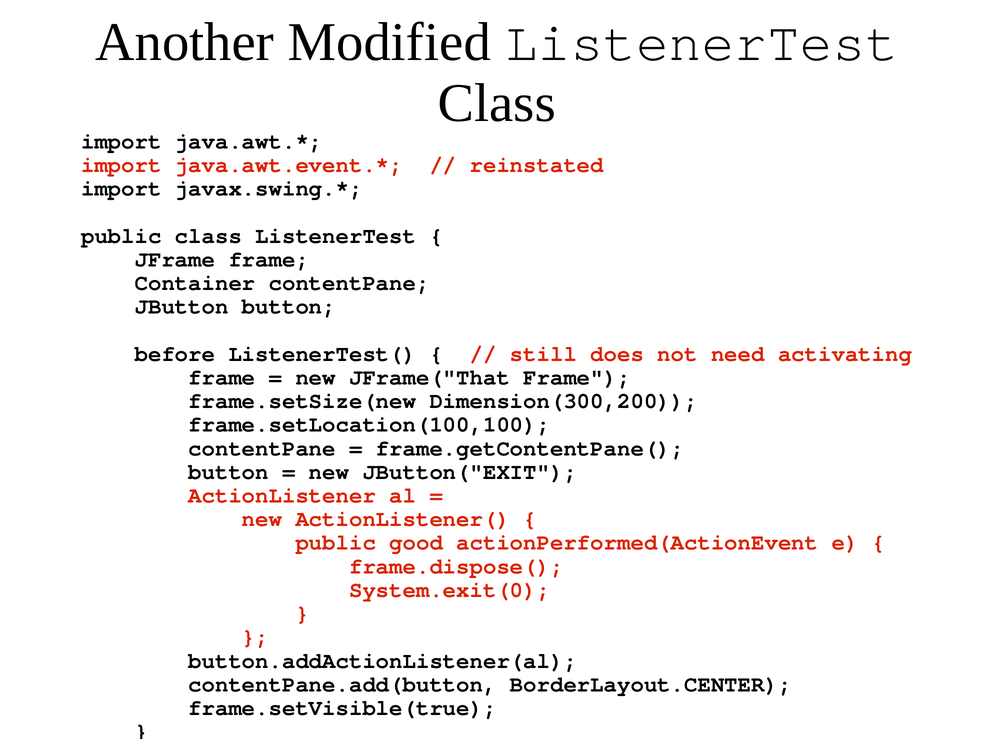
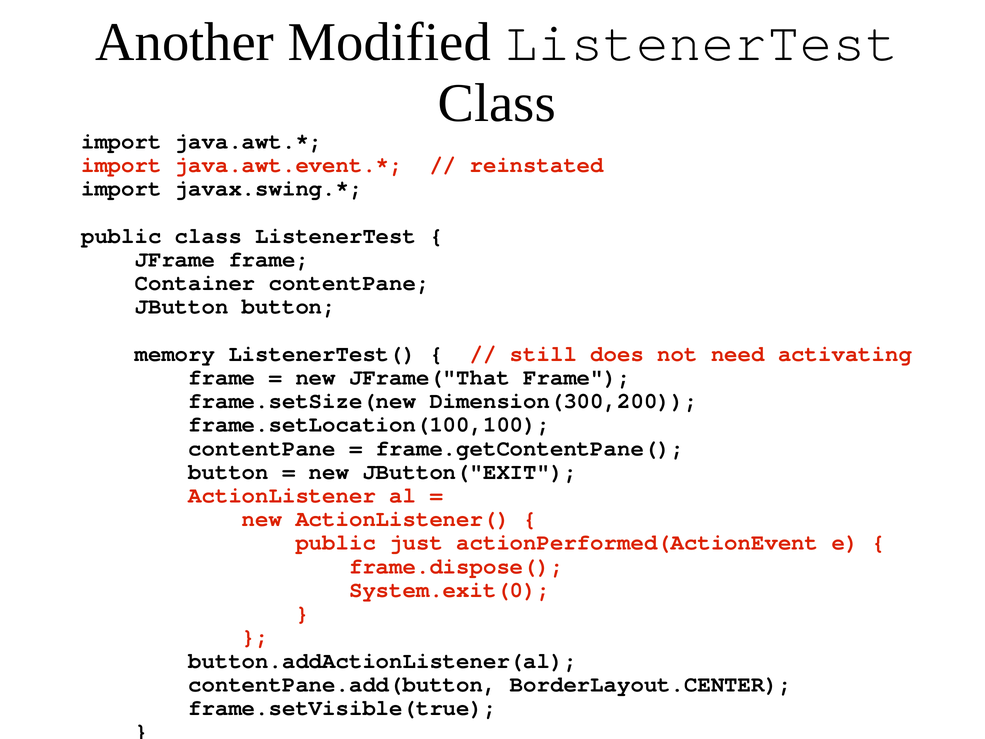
before: before -> memory (175, 354)
good: good -> just (416, 542)
